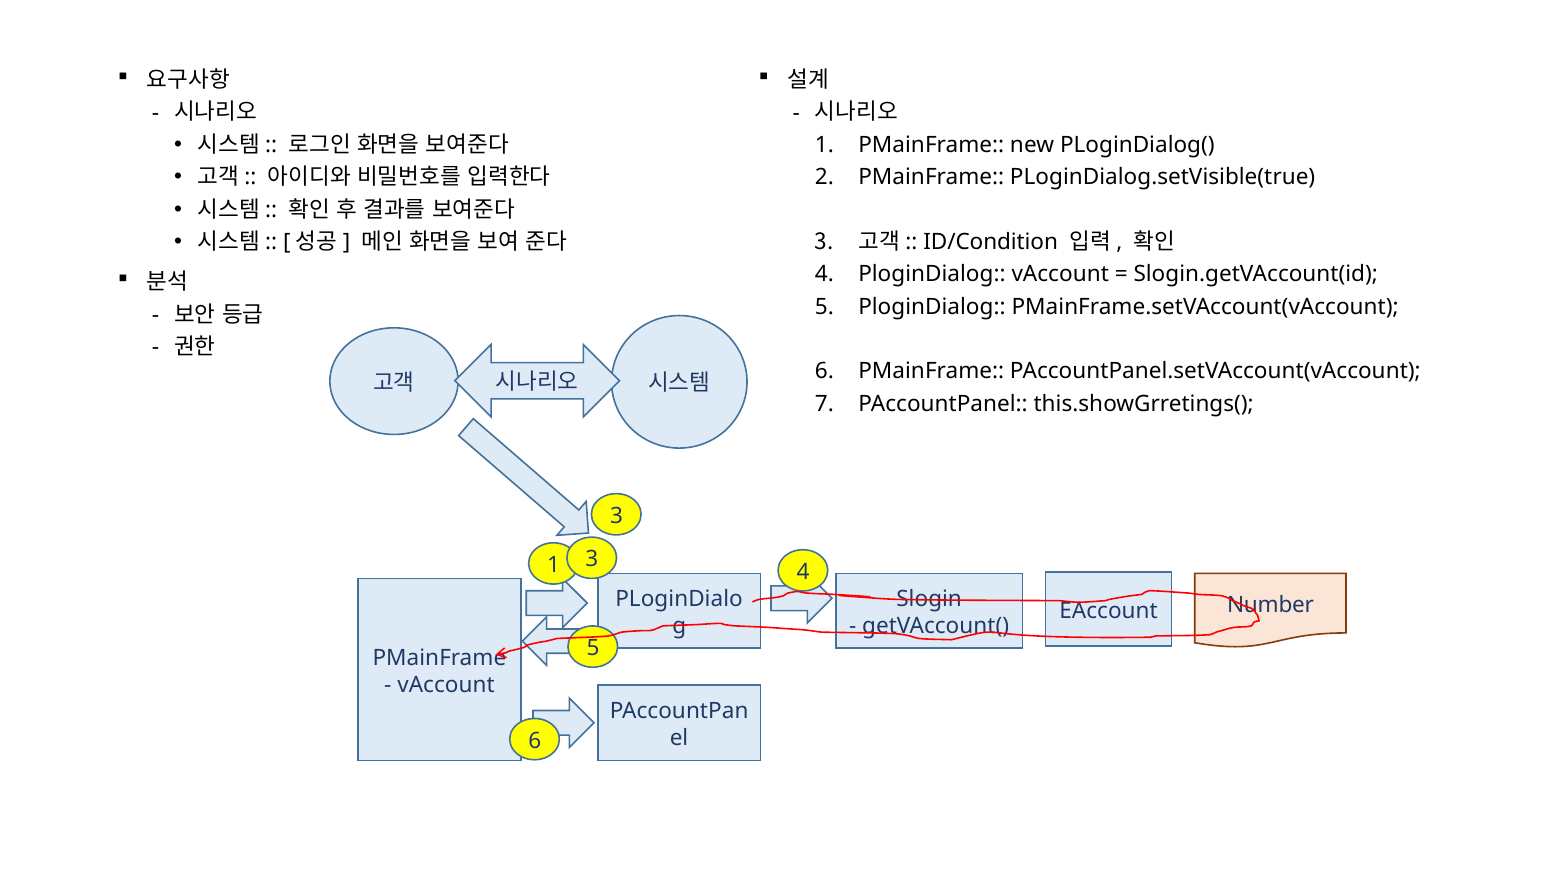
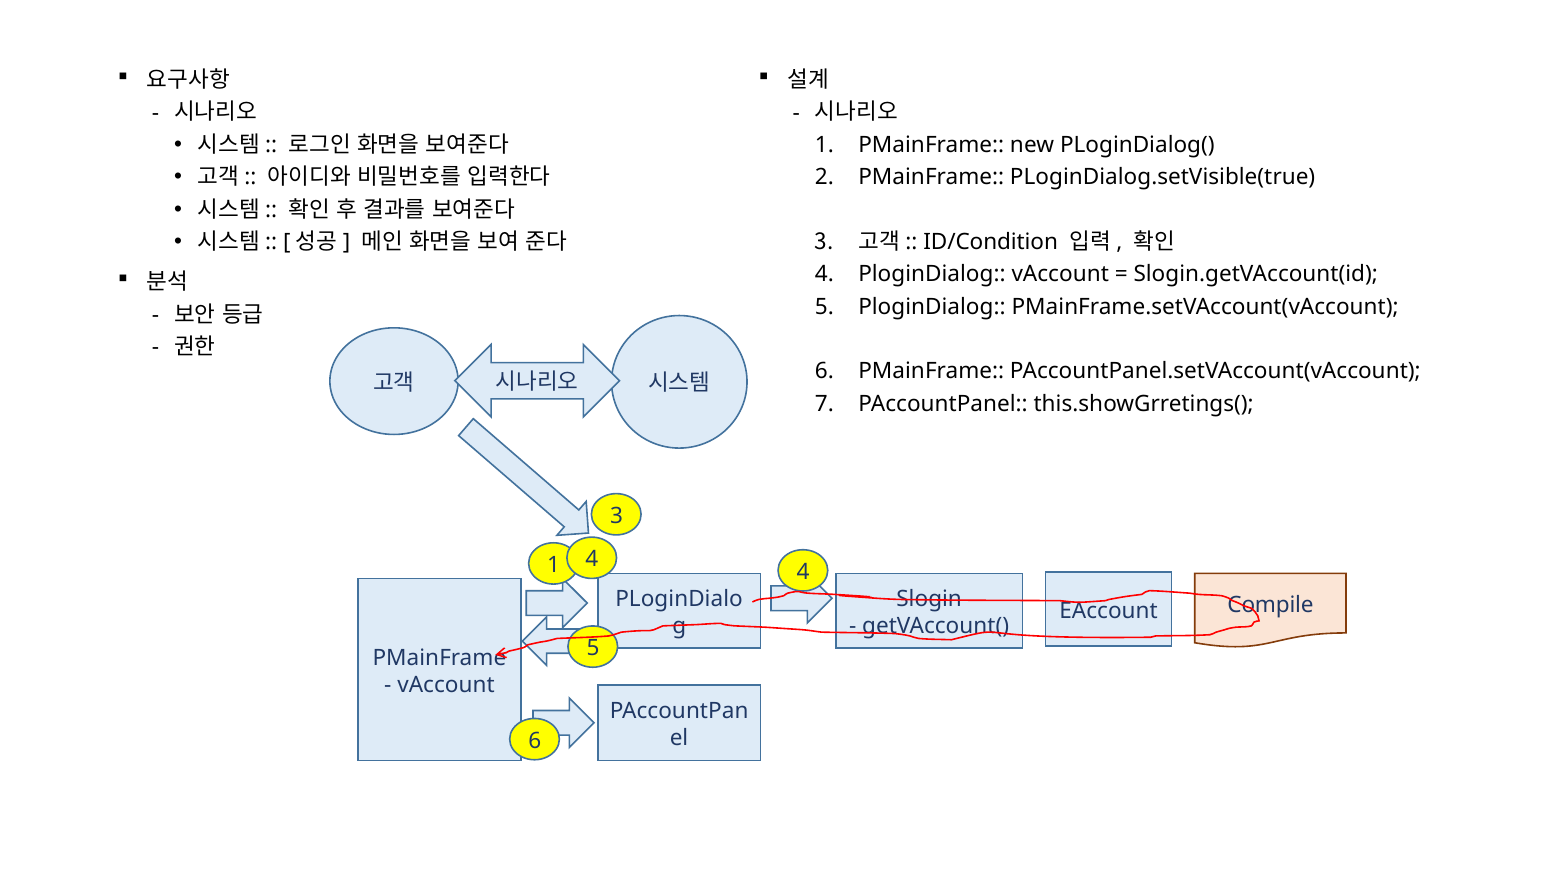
1 3: 3 -> 4 (592, 560)
Number: Number -> Compile (1270, 605)
